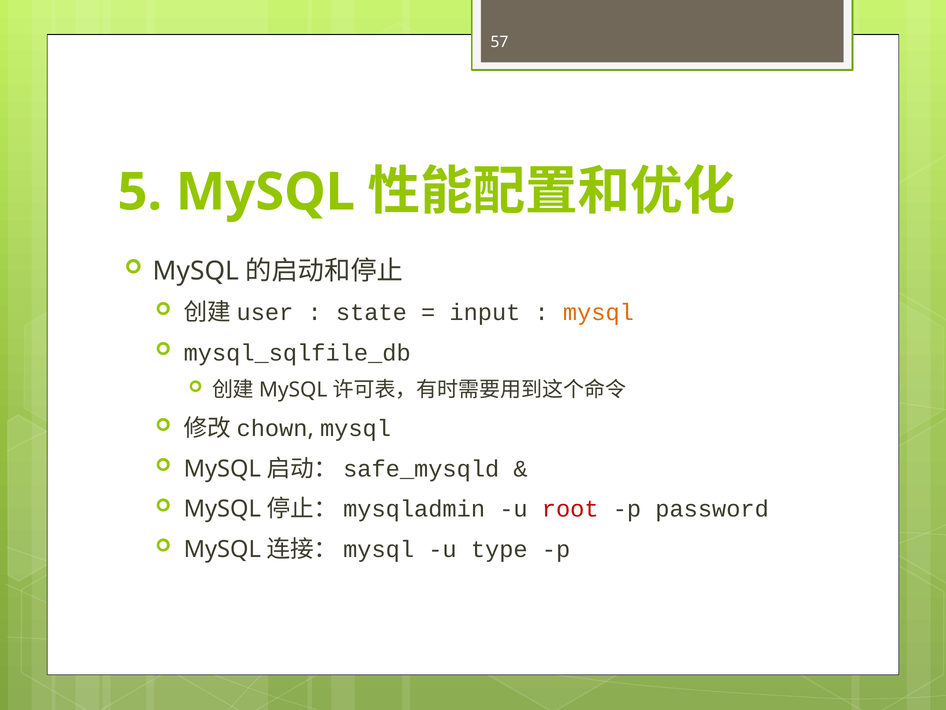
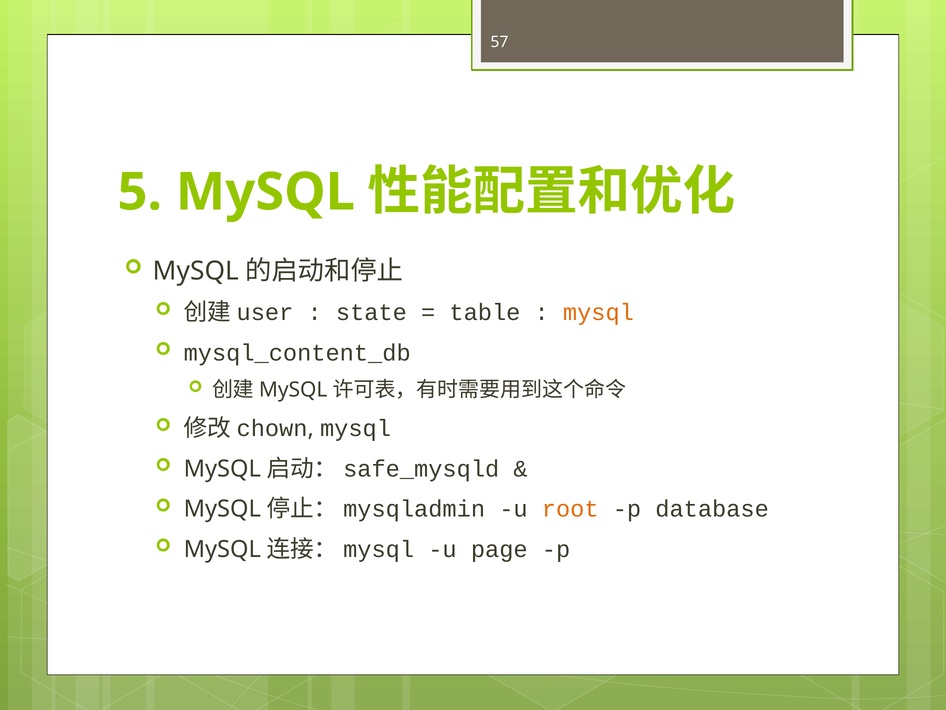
input: input -> table (485, 312)
mysql_sqlfile_db: mysql_sqlfile_db -> mysql_content_db (297, 352)
root colour: red -> orange (570, 509)
password: password -> database (712, 509)
type: type -> page (499, 549)
